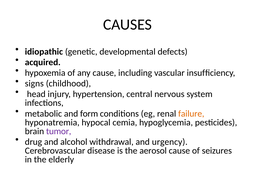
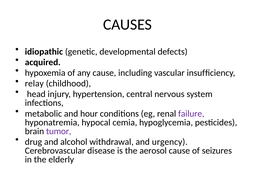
signs: signs -> relay (34, 84)
form: form -> hour (89, 114)
failure colour: orange -> purple (191, 114)
